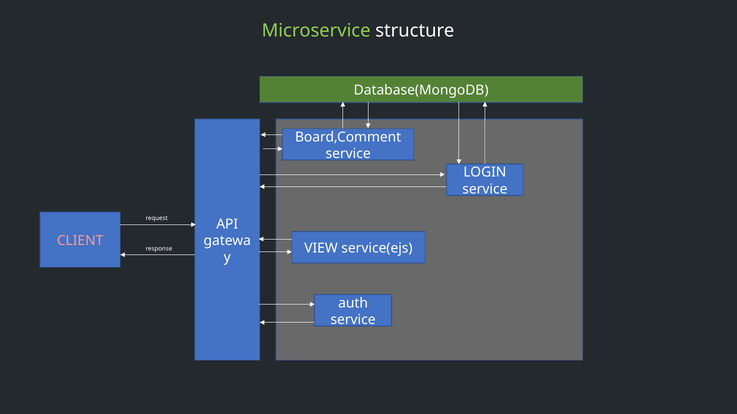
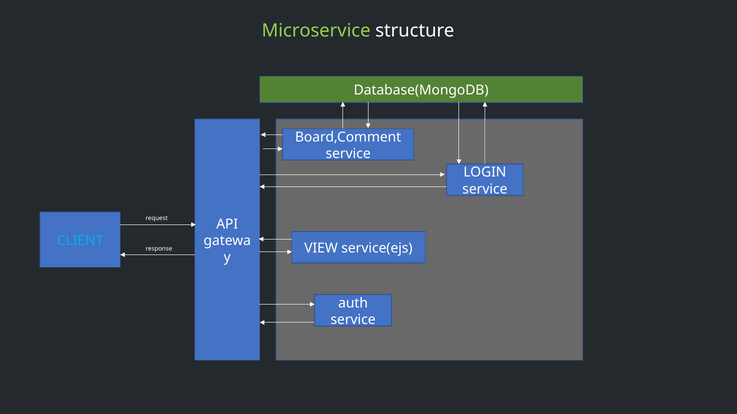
CLIENT colour: pink -> light blue (80, 241)
